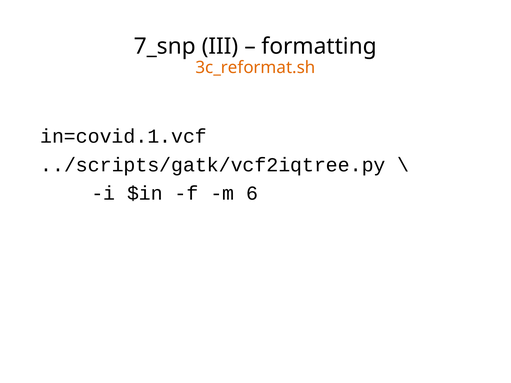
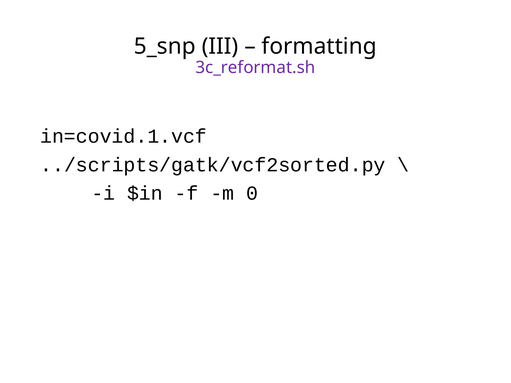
7_snp: 7_snp -> 5_snp (165, 46)
3c_reformat.sh colour: orange -> purple (255, 68)
../scripts/gatk/vcf2iqtree.py: ../scripts/gatk/vcf2iqtree.py -> ../scripts/gatk/vcf2sorted.py (213, 165)
6: 6 -> 0 (252, 193)
